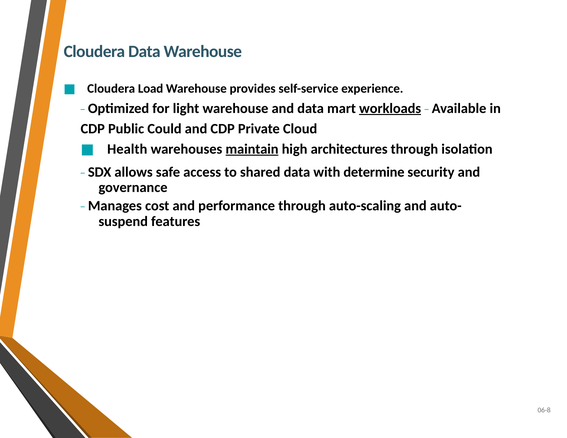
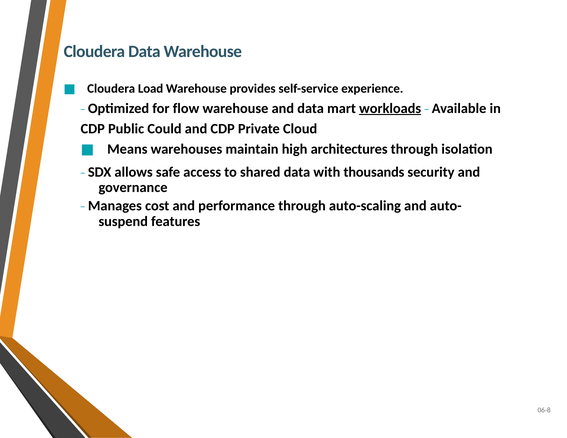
light: light -> flow (186, 108)
Health: Health -> Means (127, 149)
maintain underline: present -> none (252, 149)
determine: determine -> thousands (374, 172)
